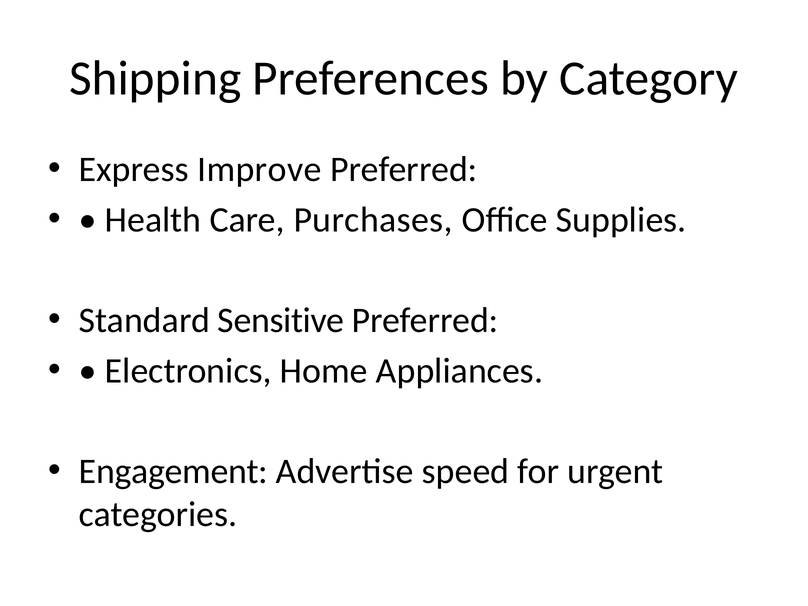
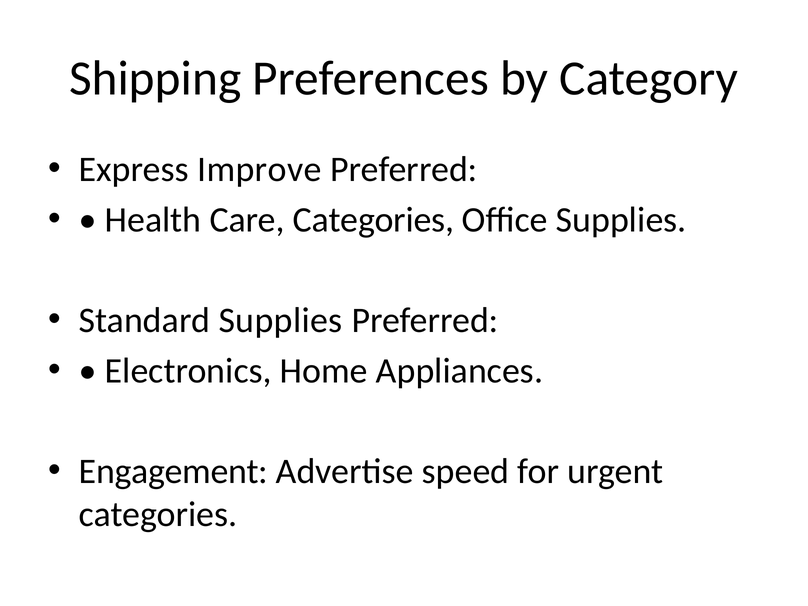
Care Purchases: Purchases -> Categories (373, 220)
Standard Sensitive: Sensitive -> Supplies (281, 320)
